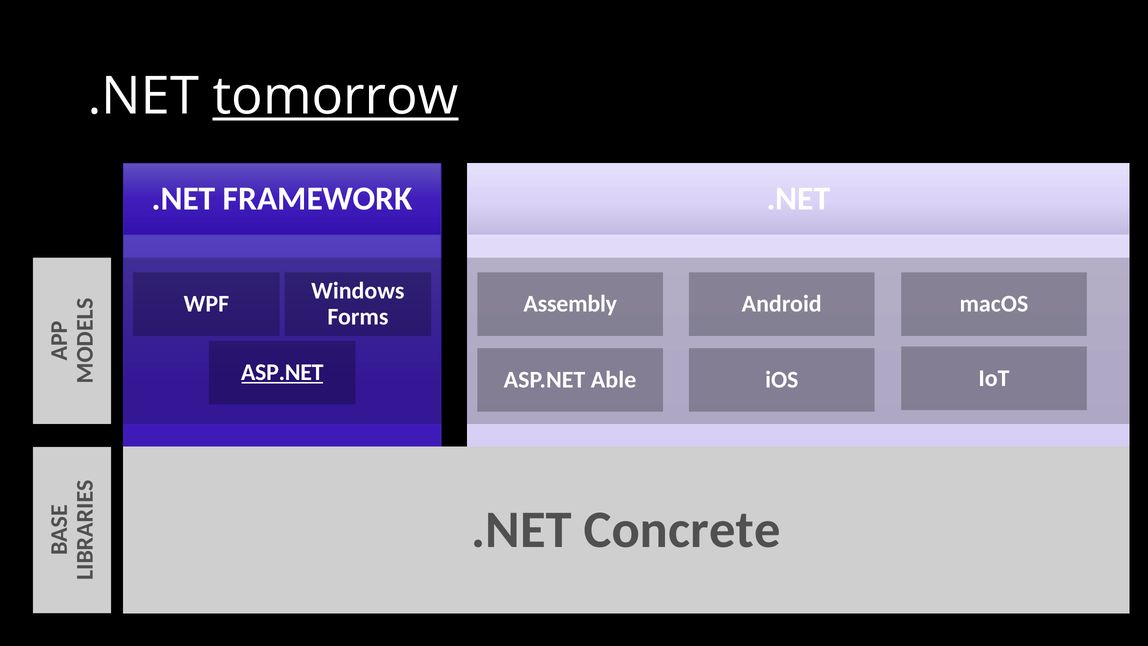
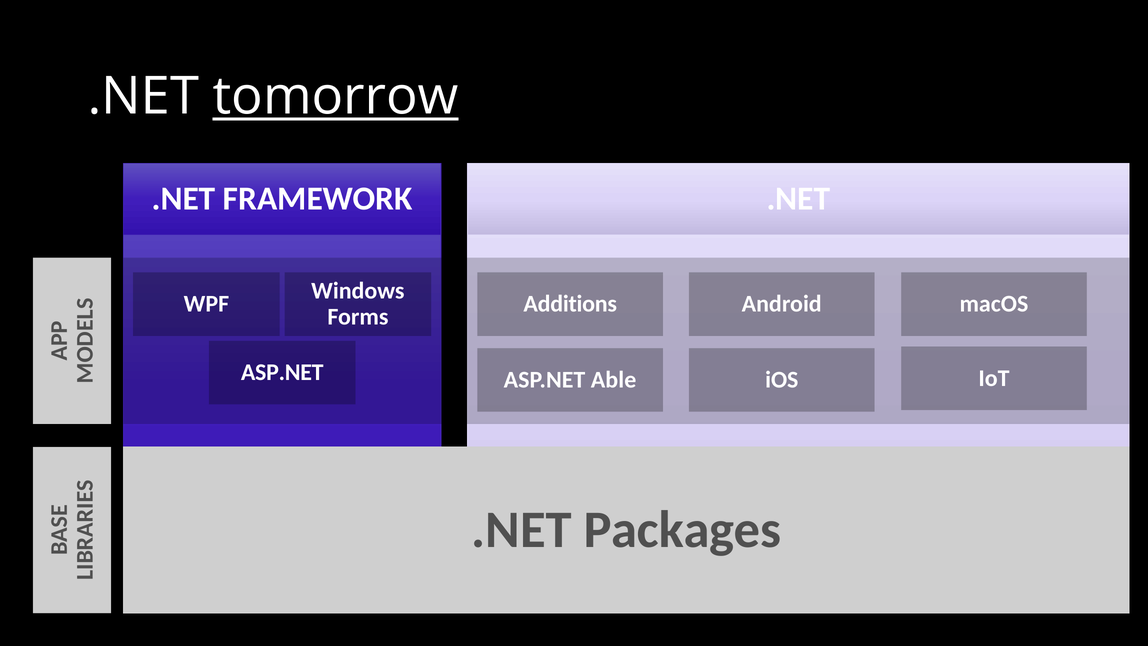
Assembly: Assembly -> Additions (570, 304)
ASP.NET underline: present -> none (282, 372)
Concrete: Concrete -> Packages (682, 529)
